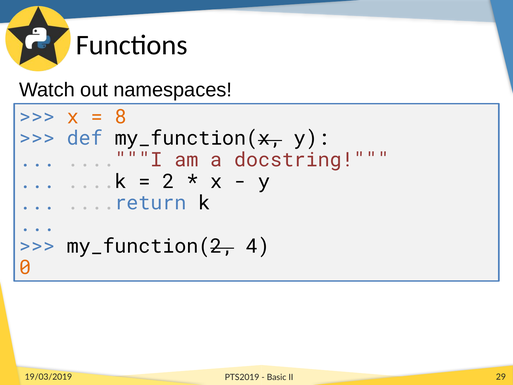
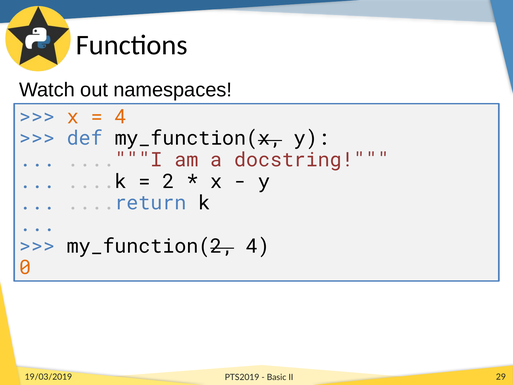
8: 8 -> 4 (121, 117)
